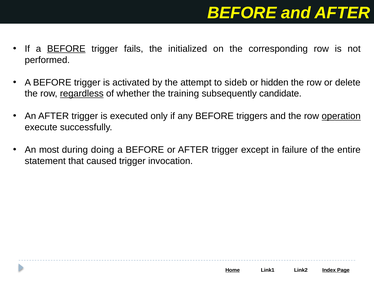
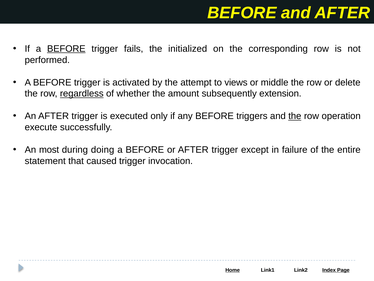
sideb: sideb -> views (236, 82)
hidden: hidden -> middle (275, 82)
training: training -> amount (184, 93)
candidate: candidate -> extension (280, 93)
the underline: none -> present (295, 116)
operation underline: present -> none (341, 116)
